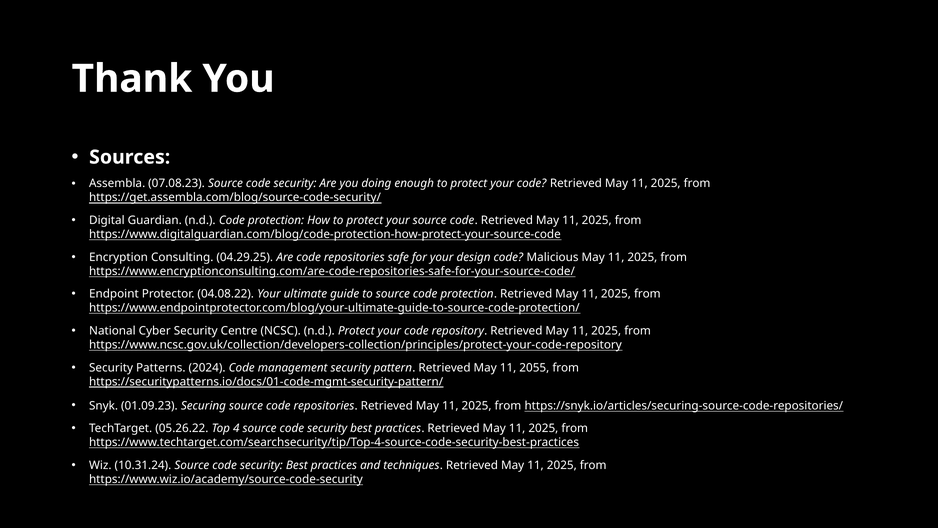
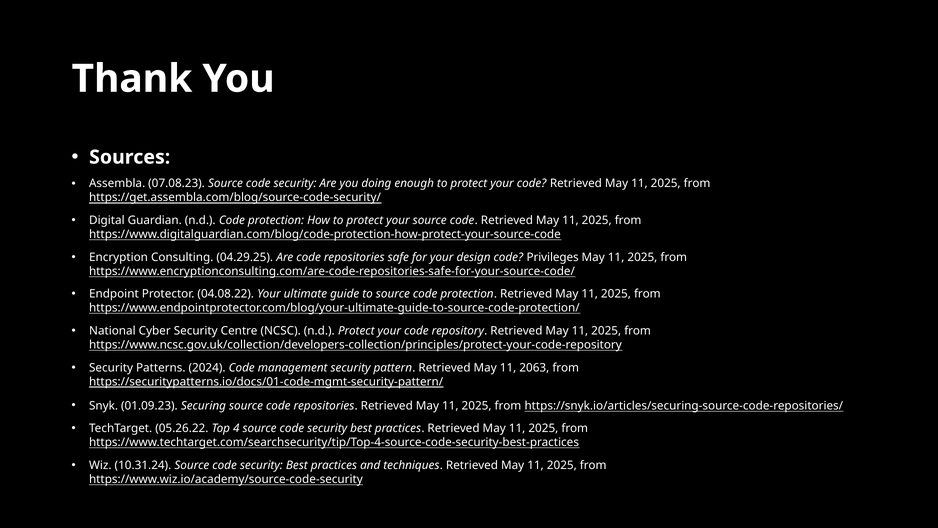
Malicious: Malicious -> Privileges (553, 257)
2055: 2055 -> 2063 (534, 367)
